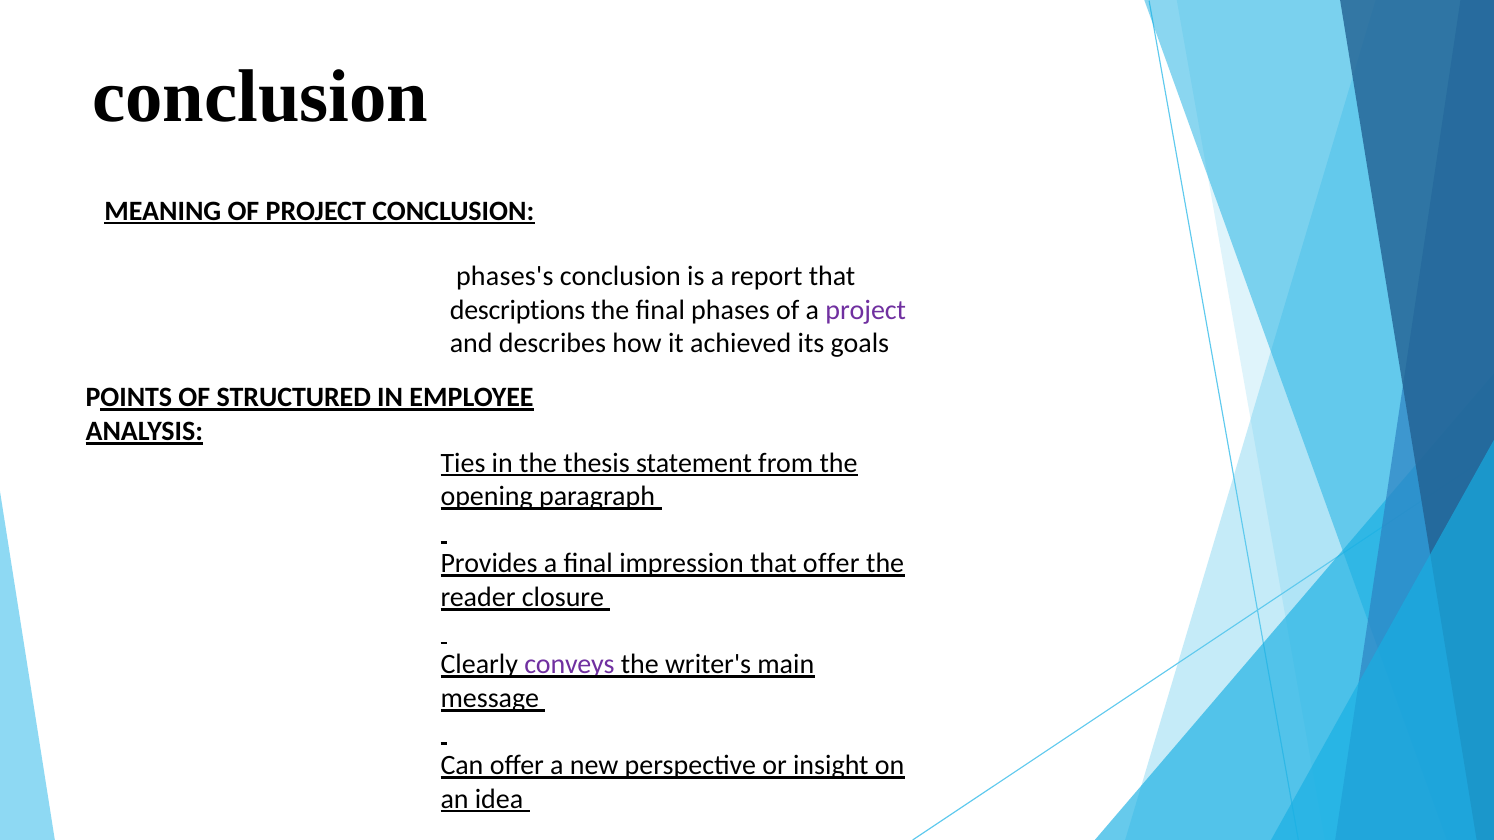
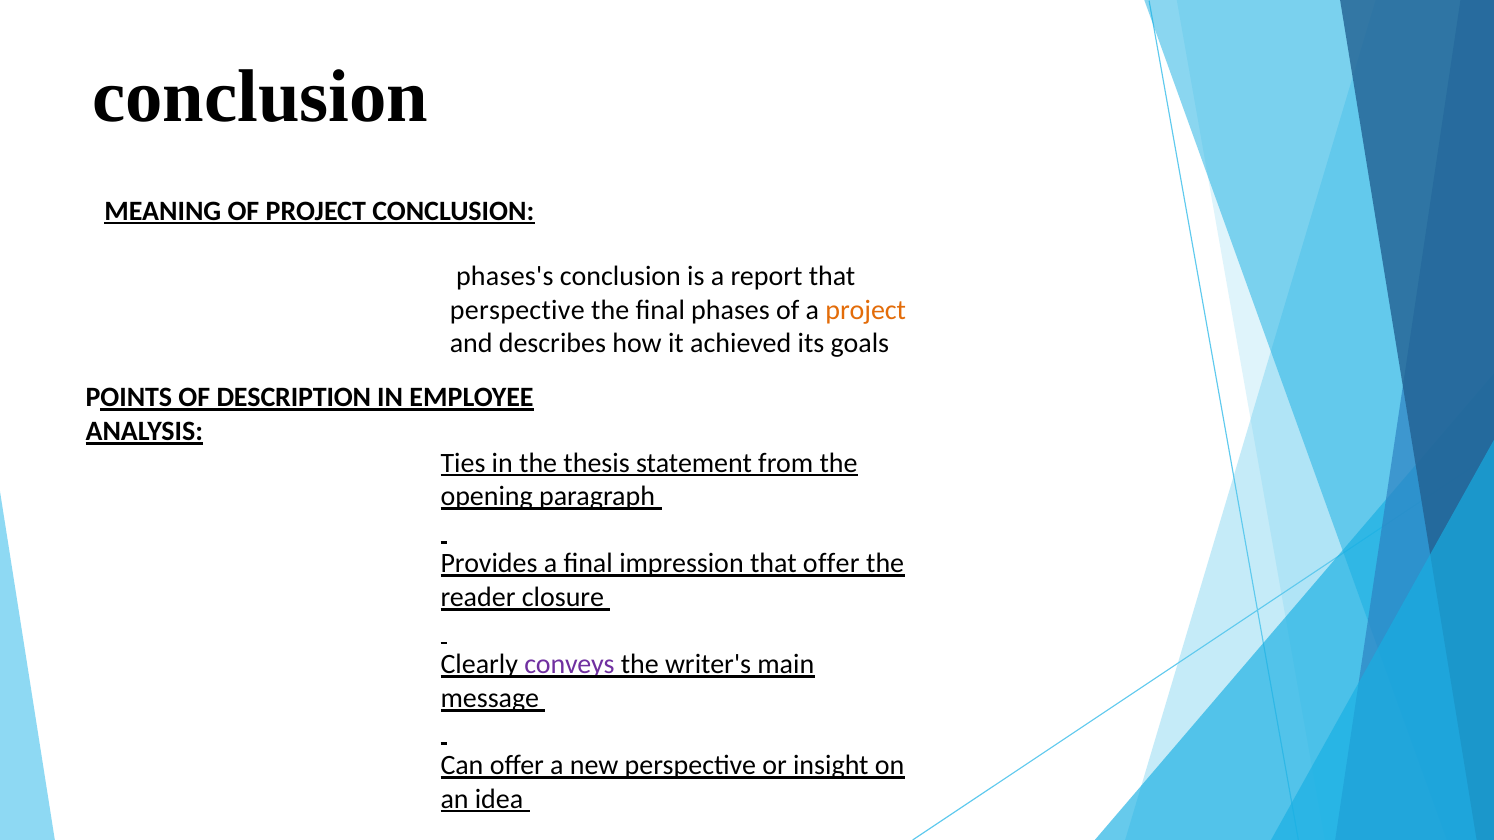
descriptions: descriptions -> perspective (517, 310)
project colour: purple -> orange (866, 310)
STRUCTURED: STRUCTURED -> DESCRIPTION (294, 398)
